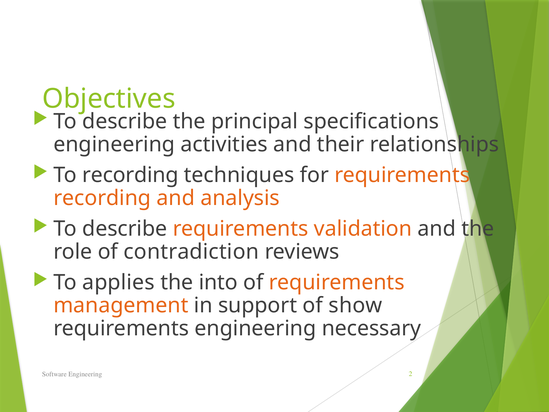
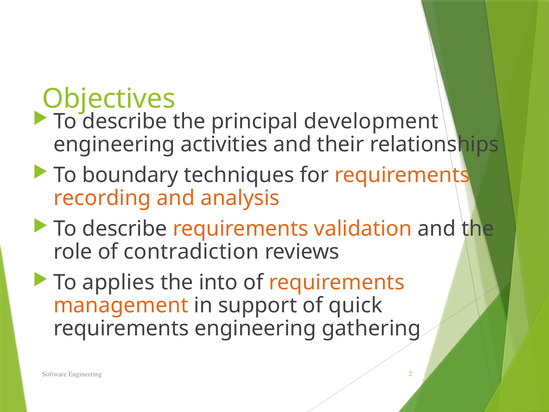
specifications: specifications -> development (371, 121)
To recording: recording -> boundary (130, 175)
show: show -> quick (356, 305)
necessary: necessary -> gathering (371, 328)
